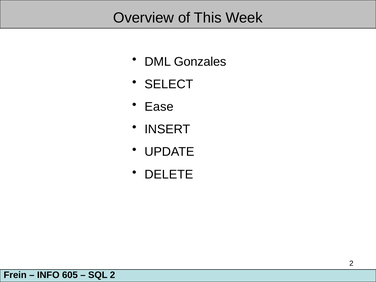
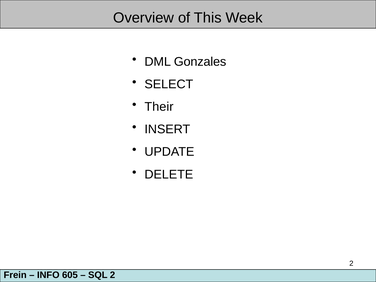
Ease: Ease -> Their (159, 107)
